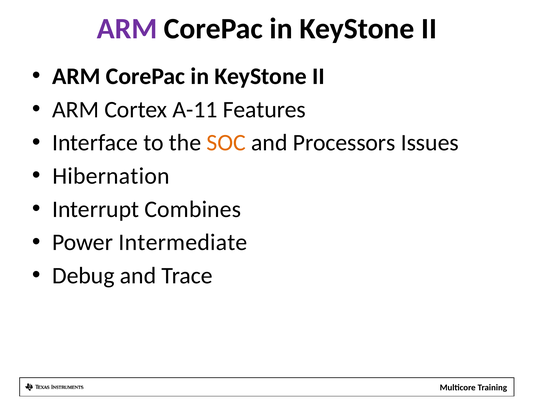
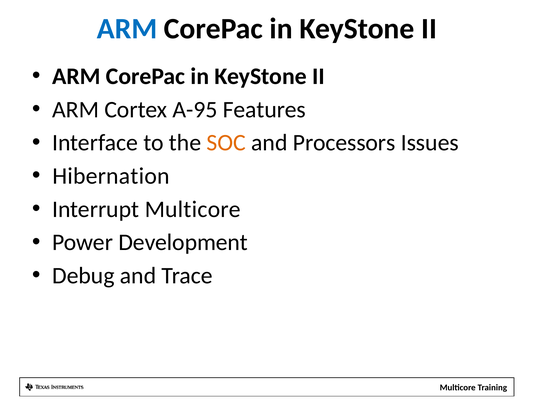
ARM colour: purple -> blue (127, 29)
A-11: A-11 -> A-95 (195, 110)
Interrupt Combines: Combines -> Multicore (193, 209)
Intermediate: Intermediate -> Development (183, 243)
